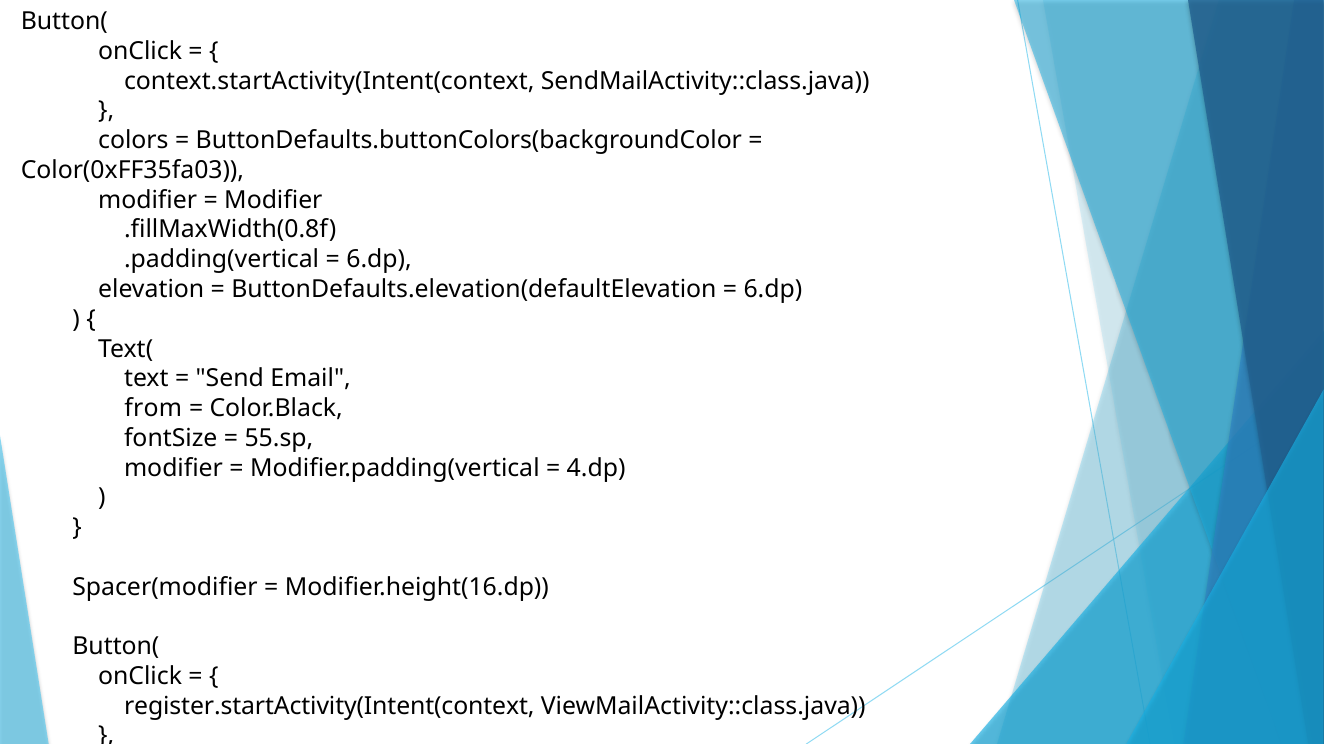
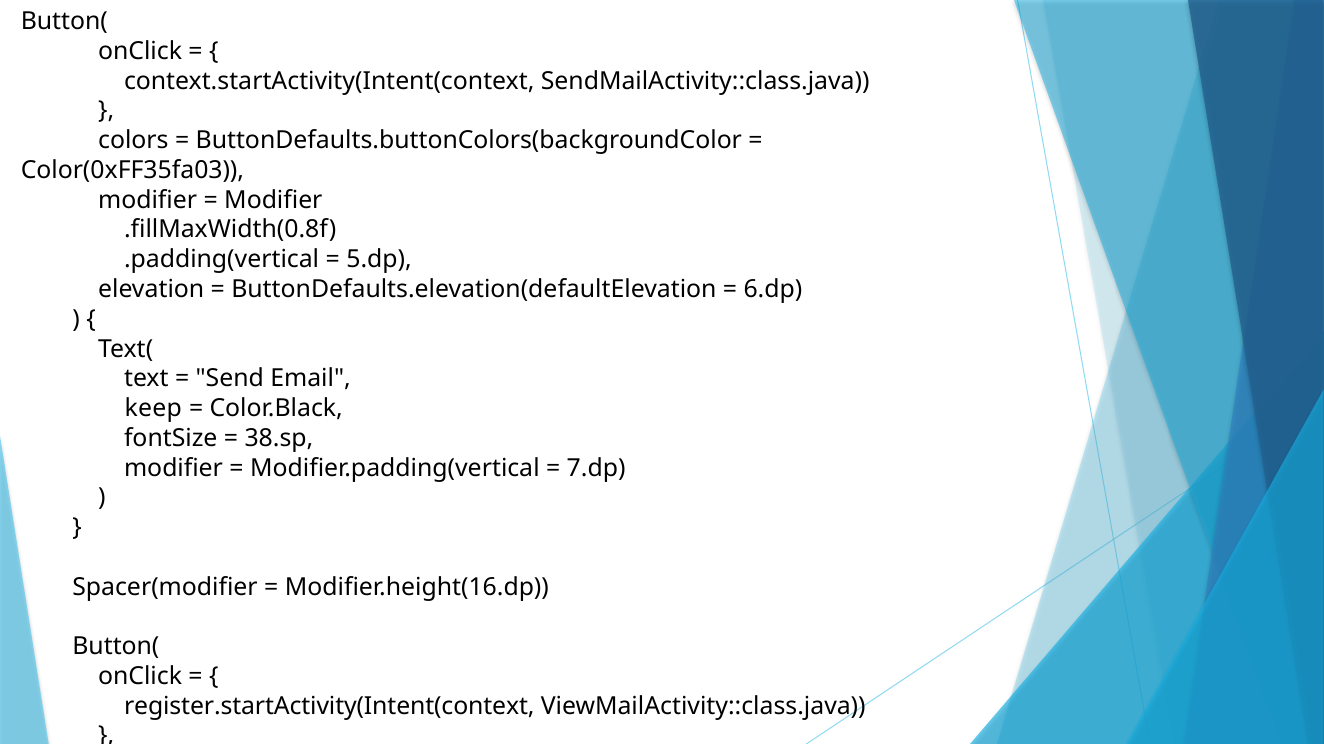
6.dp: 6.dp -> 5.dp (379, 260)
from: from -> keep (153, 409)
55.sp: 55.sp -> 38.sp (279, 439)
4.dp: 4.dp -> 7.dp (596, 468)
